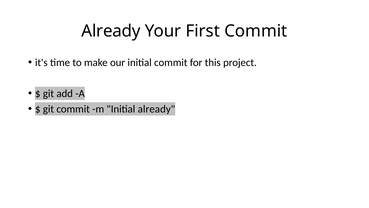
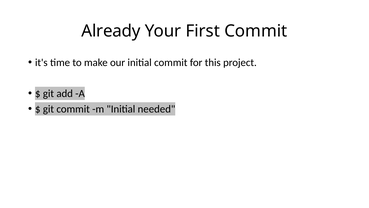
Initial already: already -> needed (156, 109)
